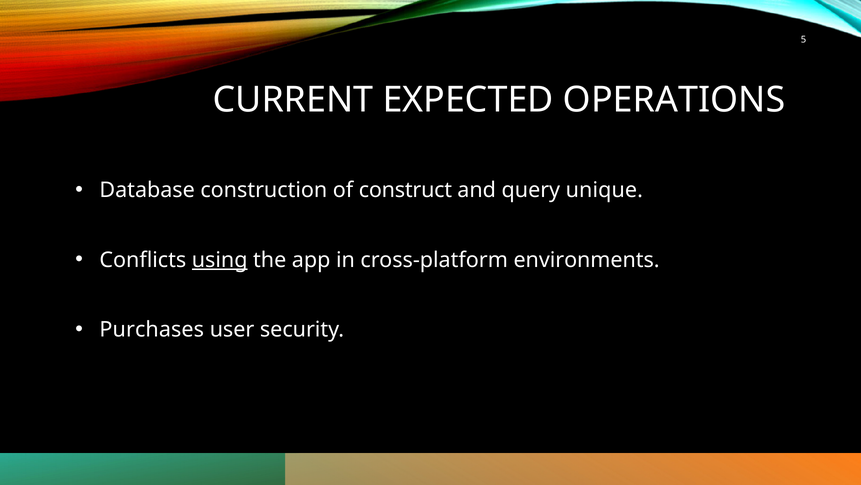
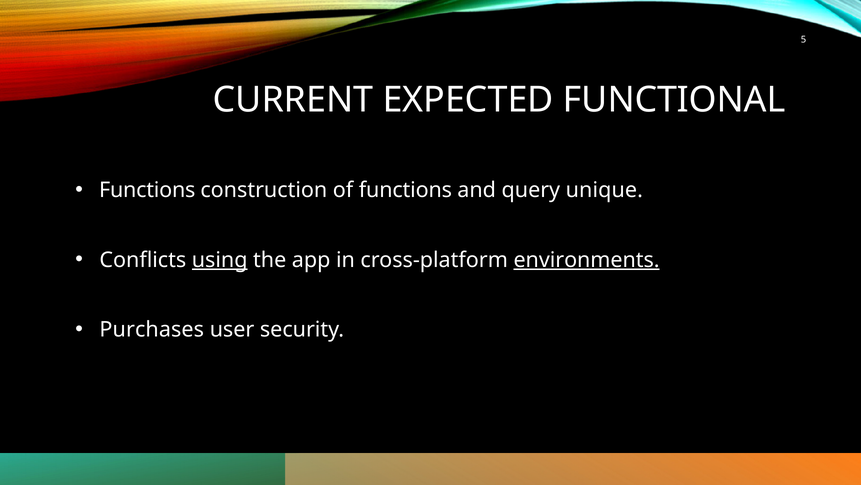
OPERATIONS: OPERATIONS -> FUNCTIONAL (674, 100)
Database: Database -> Functions (147, 190)
of construct: construct -> functions (405, 190)
environments underline: none -> present (587, 260)
